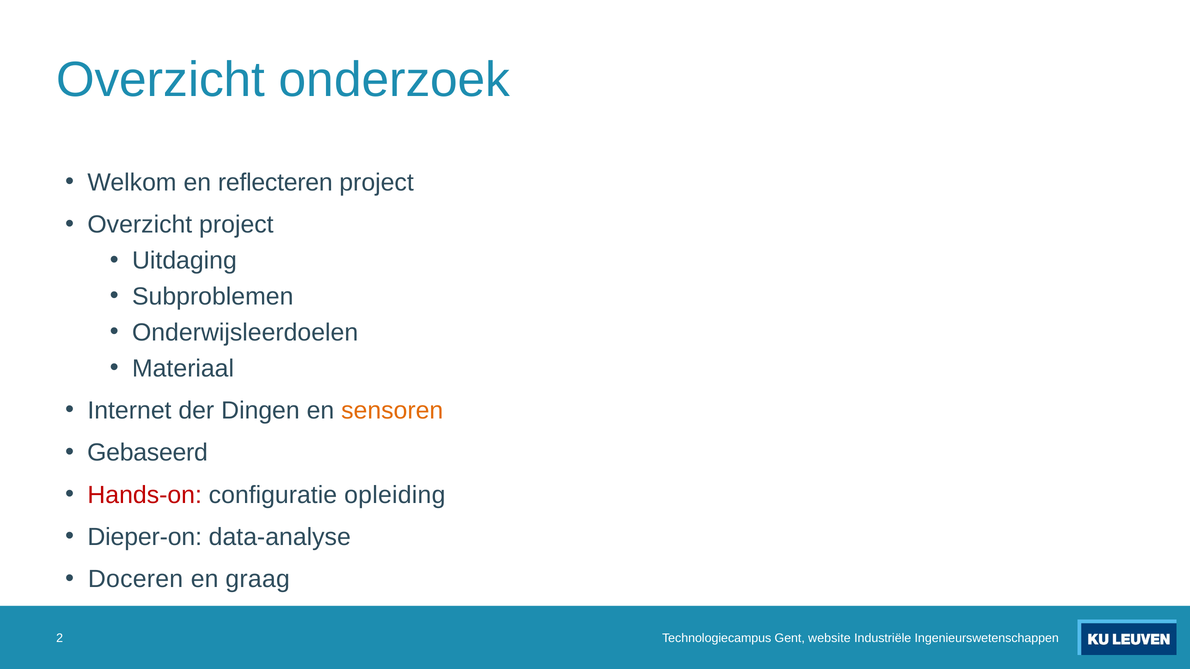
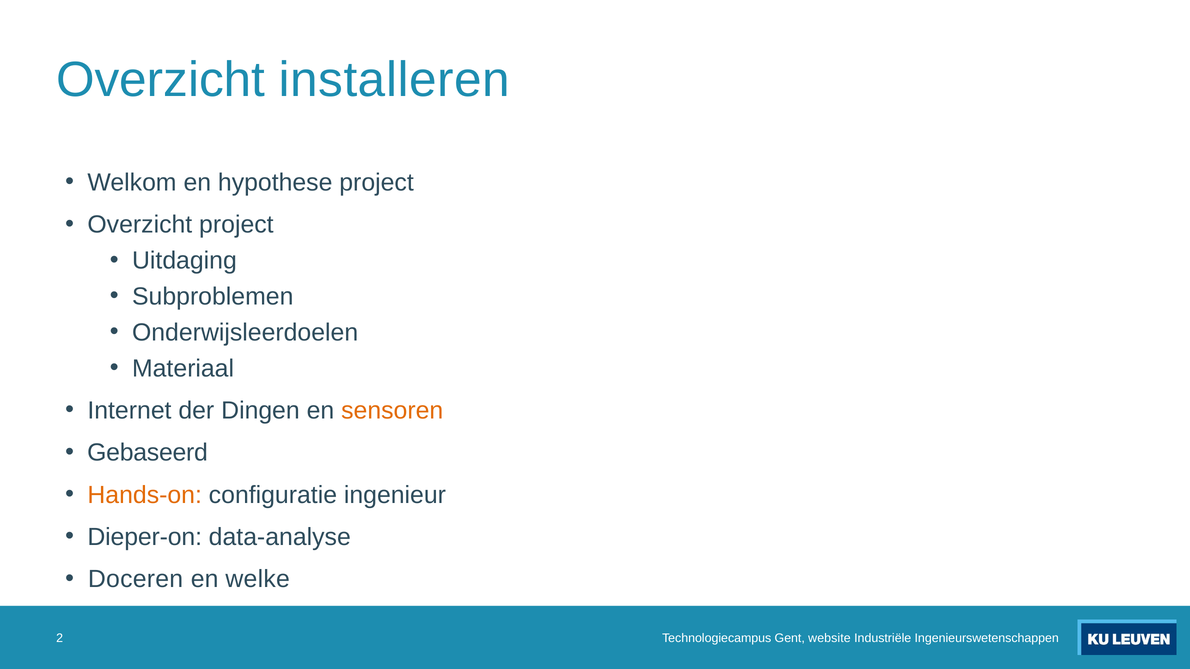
onderzoek: onderzoek -> installeren (394, 80)
reflecteren: reflecteren -> hypothese (275, 183)
Hands-on colour: red -> orange (145, 495)
opleiding: opleiding -> ingenieur (395, 495)
graag: graag -> welke (258, 579)
